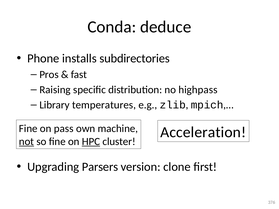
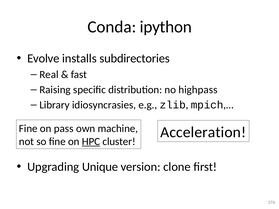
deduce: deduce -> ipython (166, 27)
Phone: Phone -> Evolve (43, 59)
Pros: Pros -> Real (49, 75)
temperatures: temperatures -> idiosyncrasies (104, 105)
not underline: present -> none (26, 142)
Parsers: Parsers -> Unique (100, 167)
